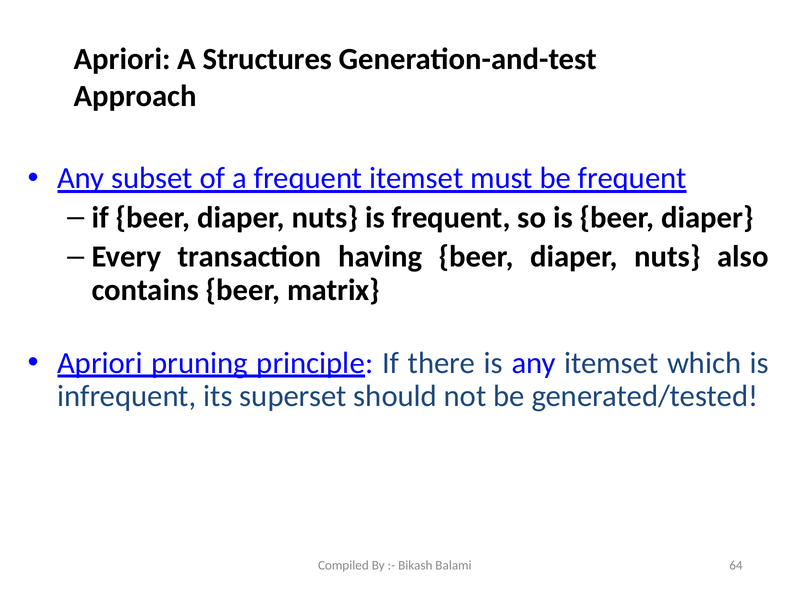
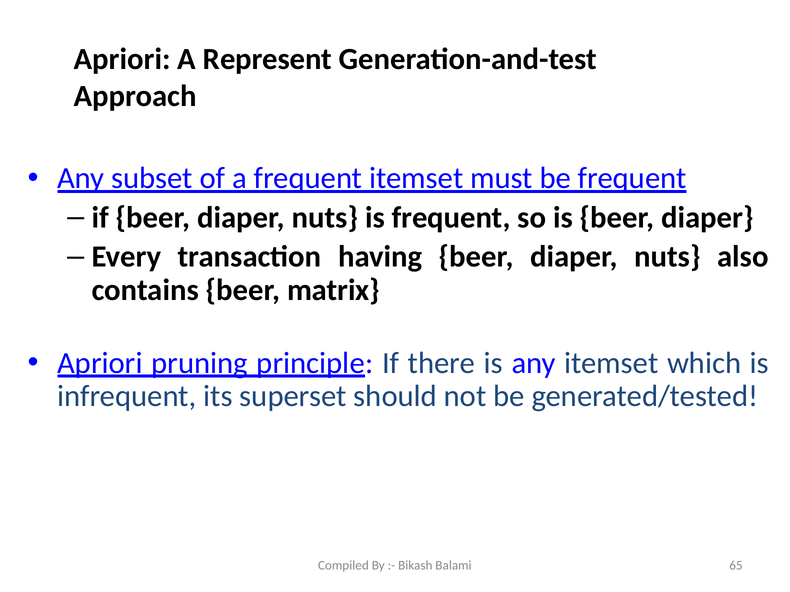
Structures: Structures -> Represent (267, 59)
64: 64 -> 65 (736, 566)
